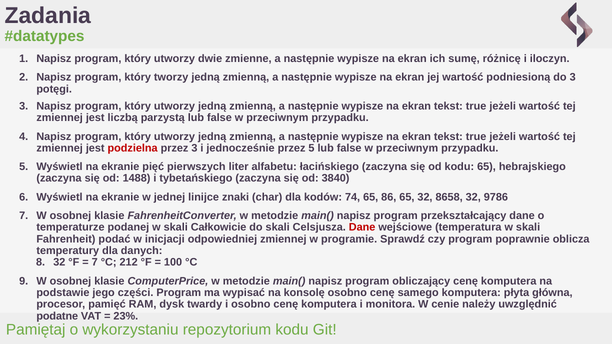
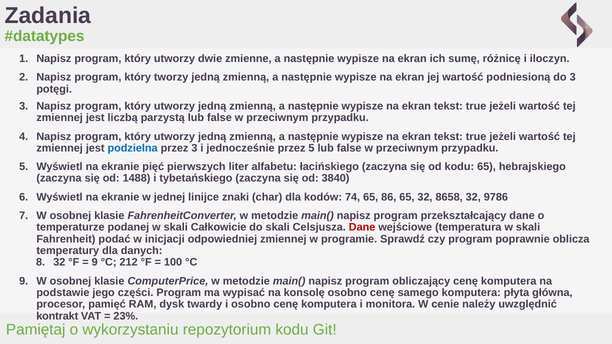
podzielna colour: red -> blue (133, 148)
7: 7 -> 9 (95, 263)
podatne: podatne -> kontrakt (57, 316)
